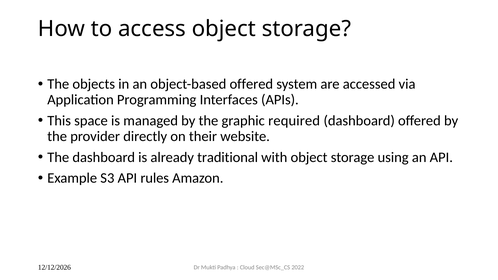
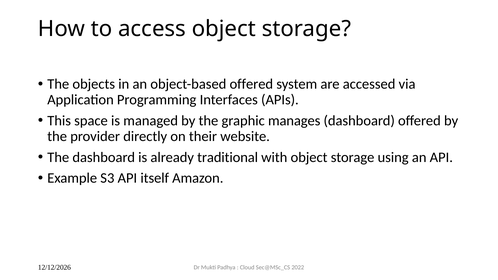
required: required -> manages (294, 121)
rules: rules -> itself (155, 178)
